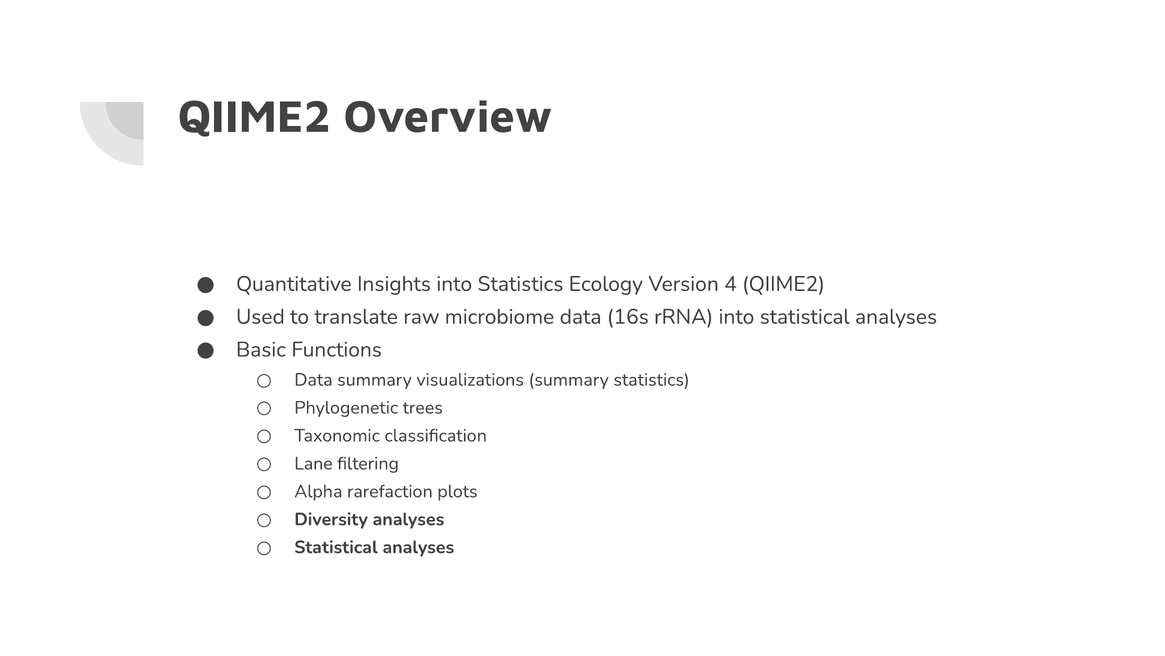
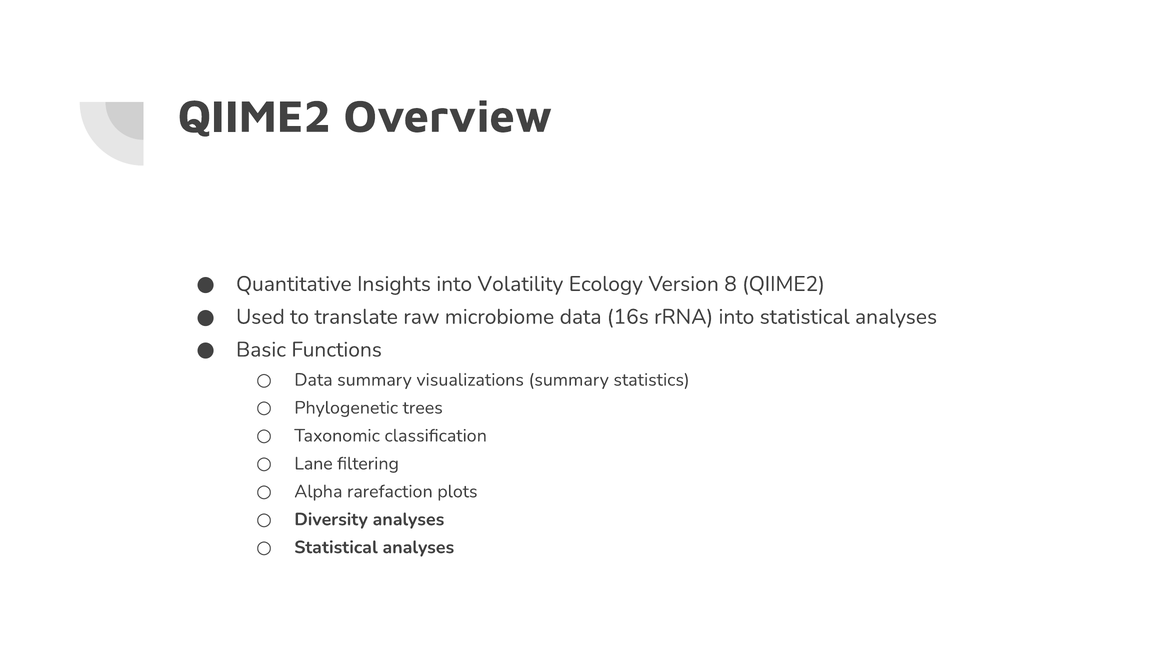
into Statistics: Statistics -> Volatility (520, 284)
4: 4 -> 8 (731, 284)
